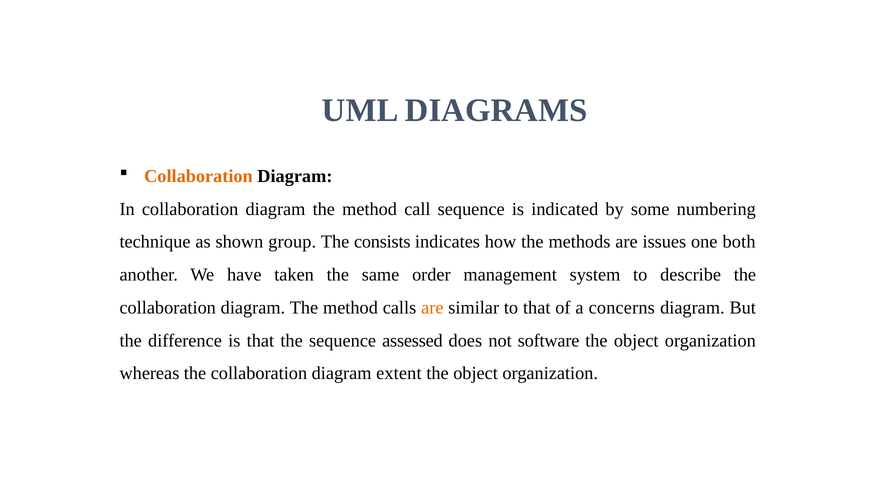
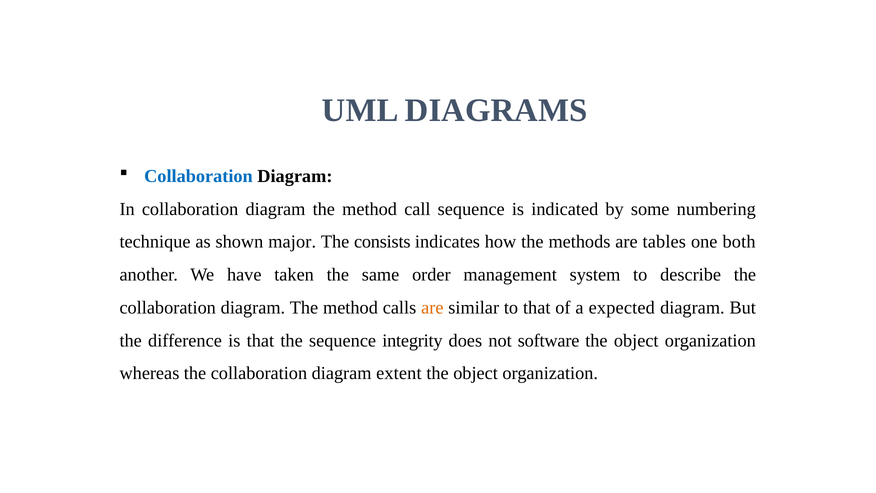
Collaboration colour: orange -> blue (198, 176)
group: group -> major (292, 242)
issues: issues -> tables (664, 242)
concerns: concerns -> expected (622, 308)
assessed: assessed -> integrity (412, 340)
